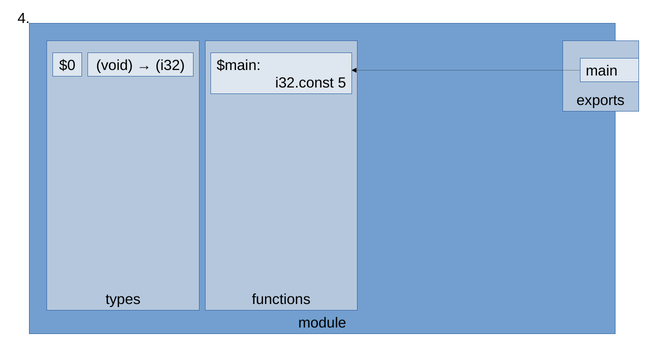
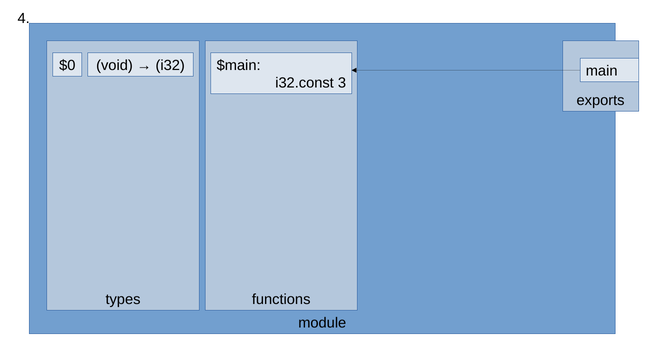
5: 5 -> 3 (342, 83)
